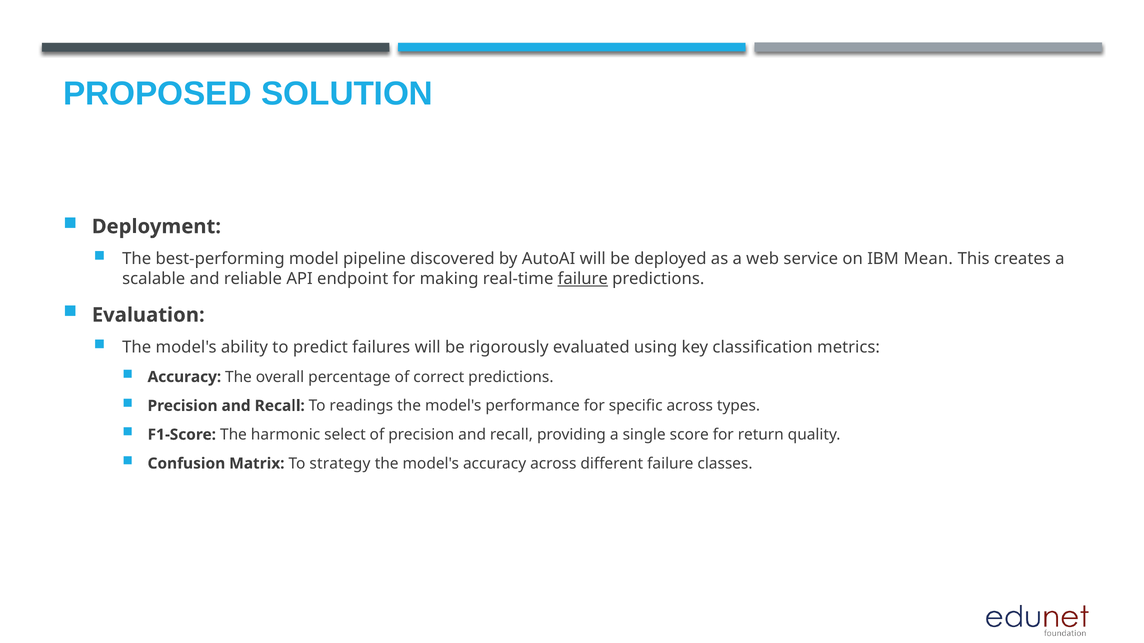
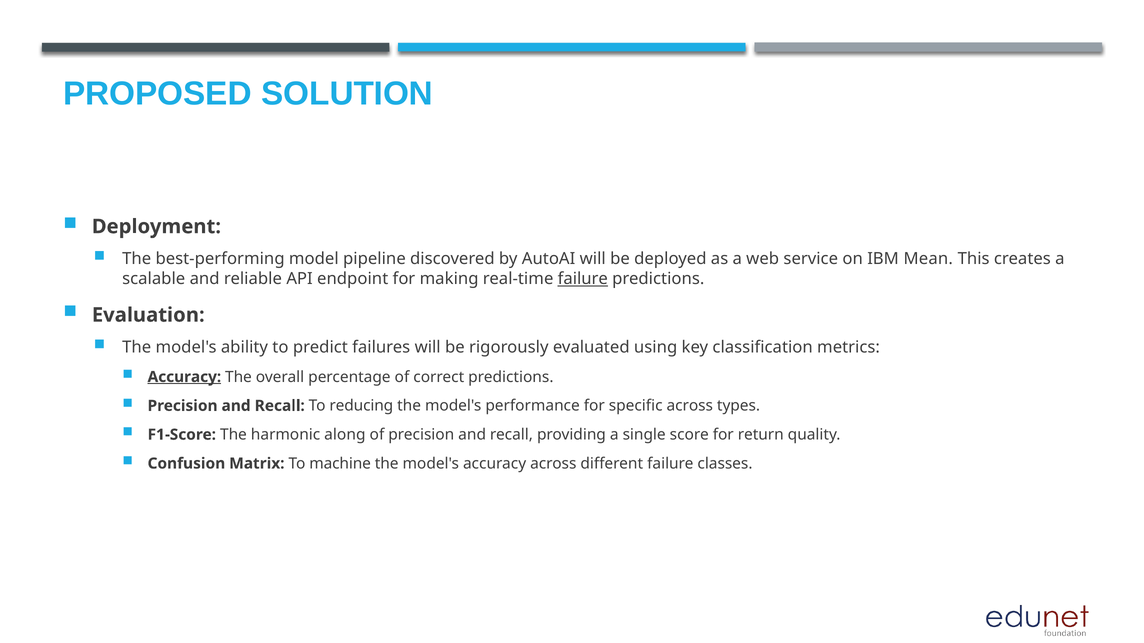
Accuracy underline: none -> present (184, 377)
readings: readings -> reducing (361, 406)
select: select -> along (345, 435)
strategy: strategy -> machine (340, 464)
